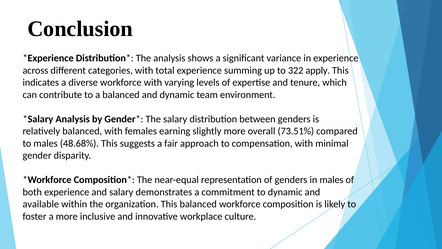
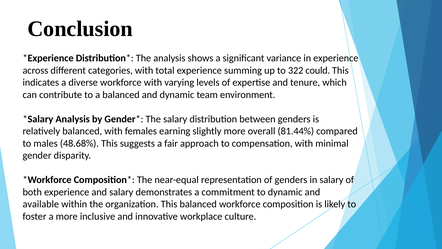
apply: apply -> could (318, 70)
73.51%: 73.51% -> 81.44% (296, 131)
in males: males -> salary (331, 180)
